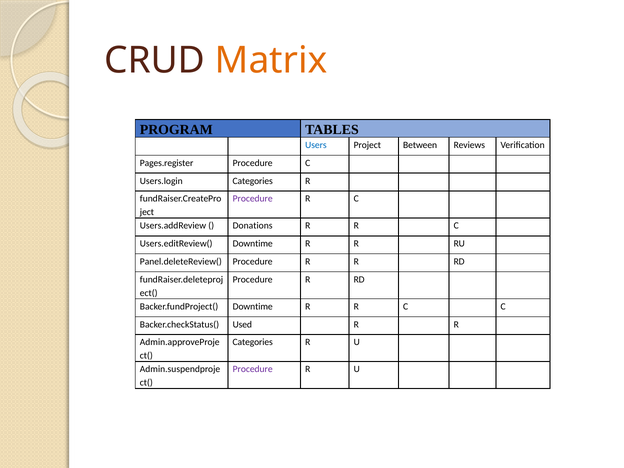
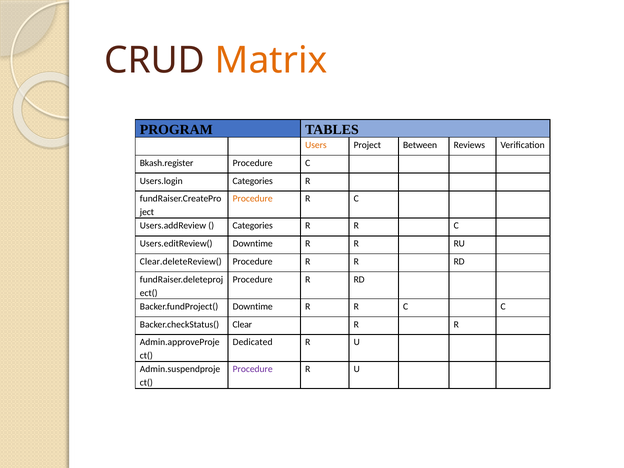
Users colour: blue -> orange (316, 145)
Pages.register: Pages.register -> Bkash.register (167, 163)
Procedure colour: purple -> orange (253, 199)
Donations: Donations -> Categories (253, 226)
Panel.deleteReview(: Panel.deleteReview( -> Clear.deleteReview( (181, 262)
Used: Used -> Clear (242, 324)
Categories: Categories -> Dedicated (253, 342)
